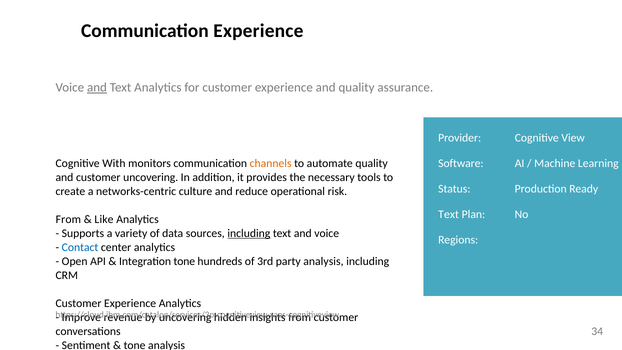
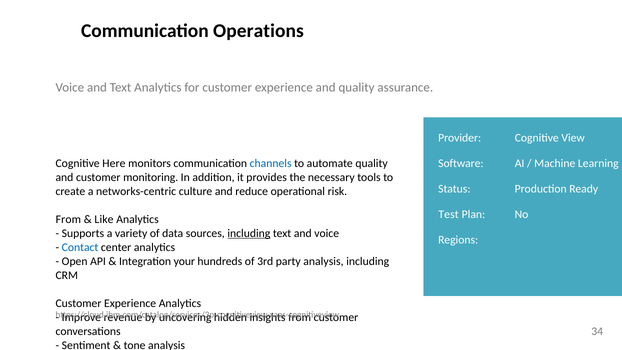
Communication Experience: Experience -> Operations (258, 31)
and underline: present -> none (97, 87)
Cognitive With: With -> Here (114, 163)
channels colour: orange -> blue (271, 163)
customer uncovering: uncovering -> monitoring (151, 177)
Text: Text -> Test (449, 214)
Integration tone: tone -> your (184, 261)
